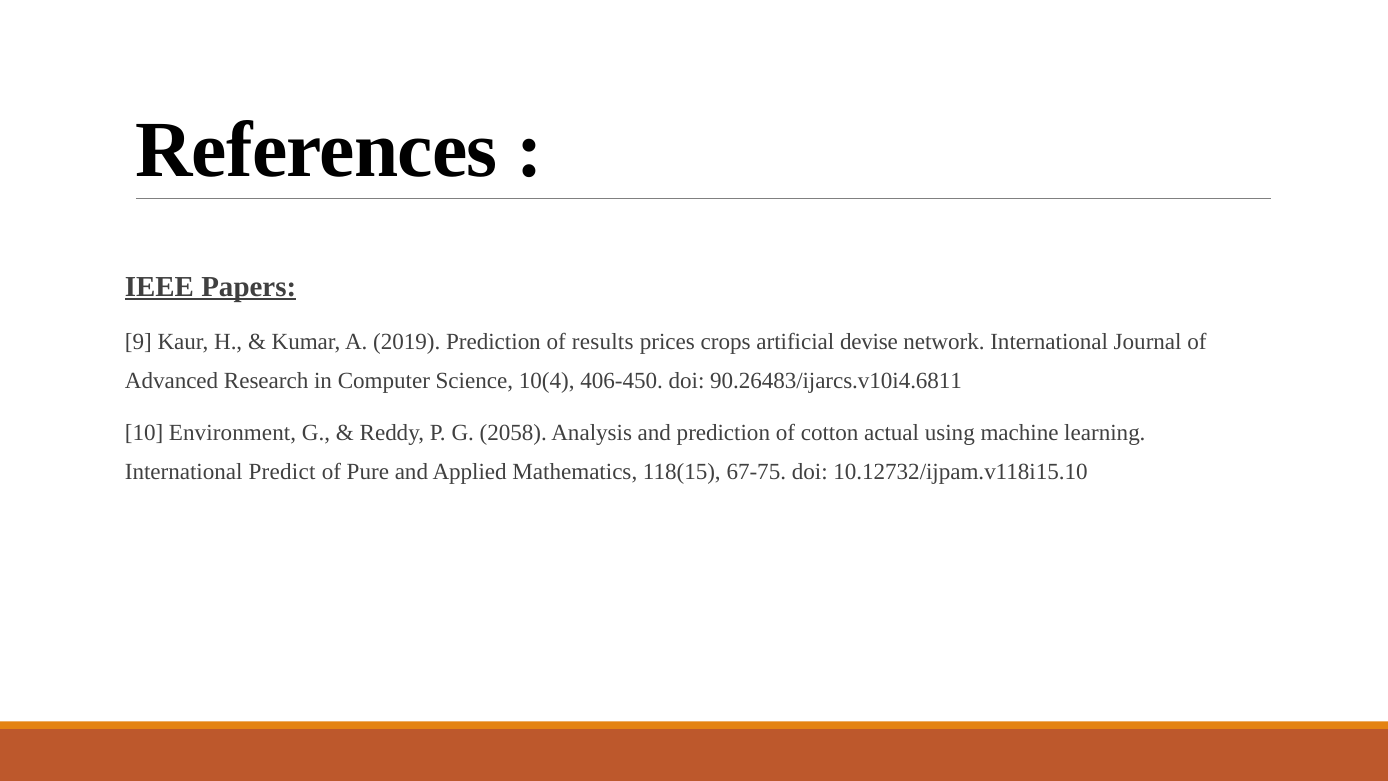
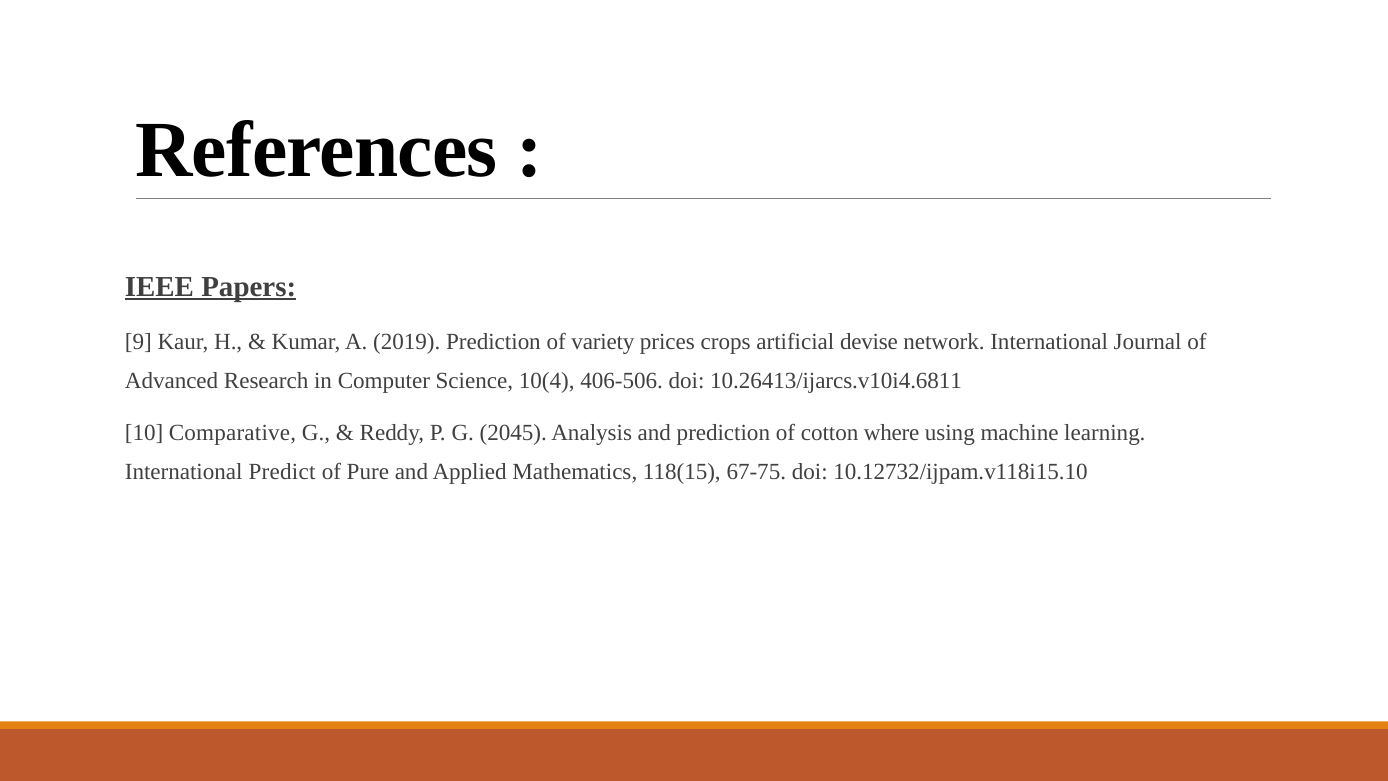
results: results -> variety (603, 342)
406-450: 406-450 -> 406-506 (622, 381)
90.26483/ijarcs.v10i4.6811: 90.26483/ijarcs.v10i4.6811 -> 10.26413/ijarcs.v10i4.6811 (836, 381)
Environment: Environment -> Comparative (232, 433)
2058: 2058 -> 2045 (513, 433)
actual: actual -> where (892, 433)
